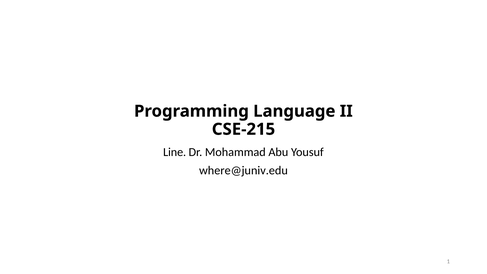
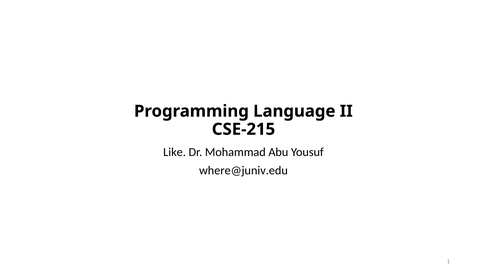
Line: Line -> Like (175, 152)
